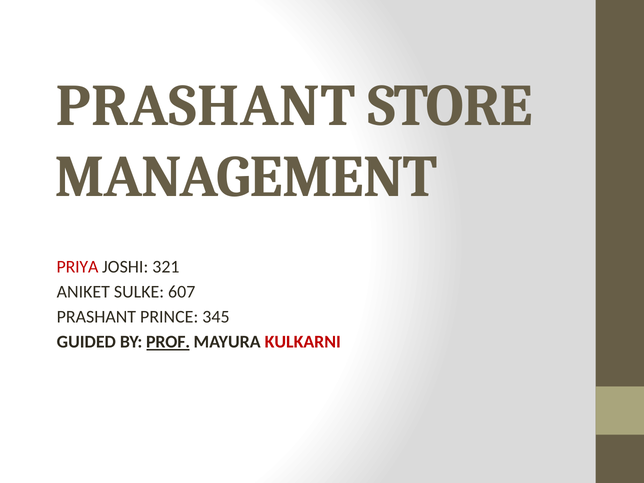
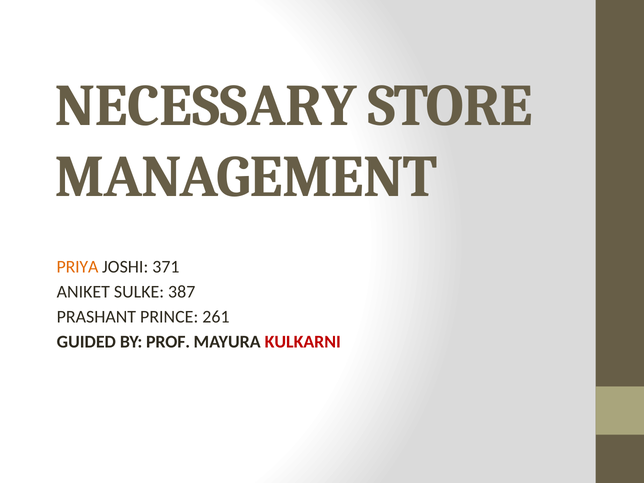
PRASHANT: PRASHANT -> NECESSARY (206, 106)
PRIYA colour: red -> orange (77, 267)
321: 321 -> 371 (166, 267)
607: 607 -> 387 (182, 292)
345: 345 -> 261 (216, 317)
PROF underline: present -> none (168, 342)
